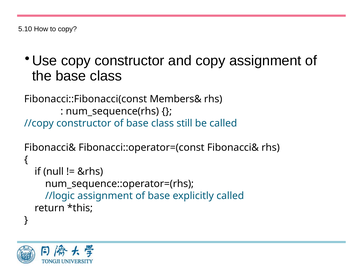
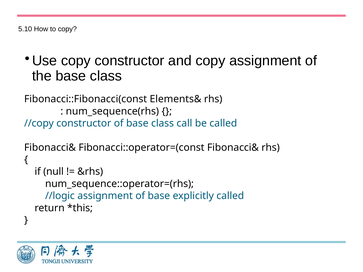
Members&: Members& -> Elements& (176, 99)
still: still -> call (184, 123)
